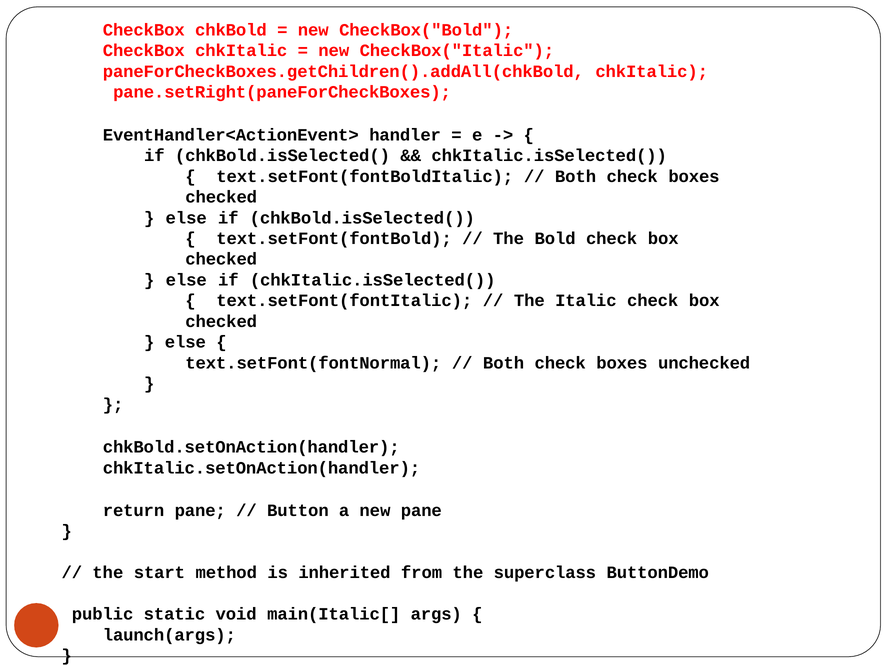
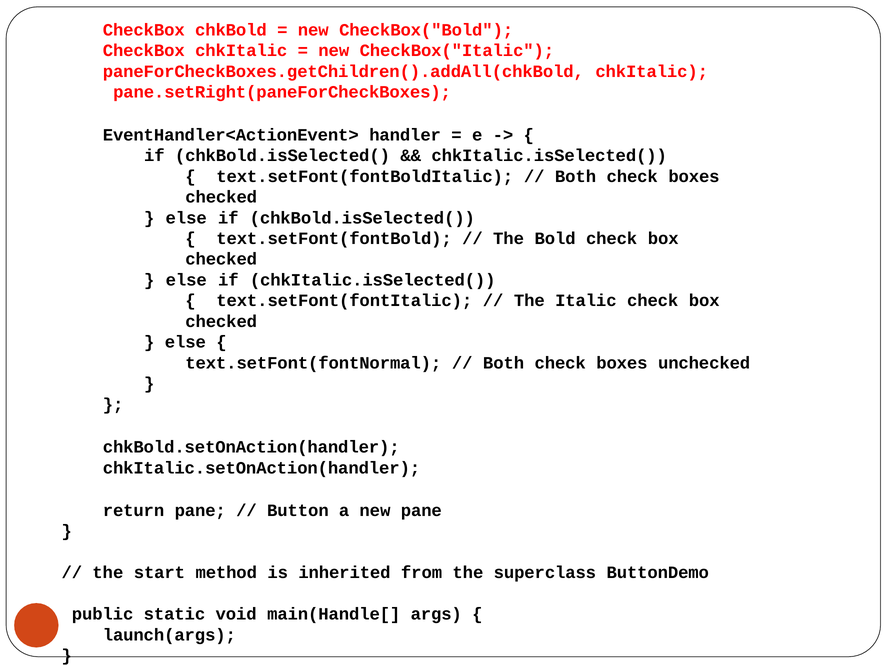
main(Italic[: main(Italic[ -> main(Handle[ (334, 613)
